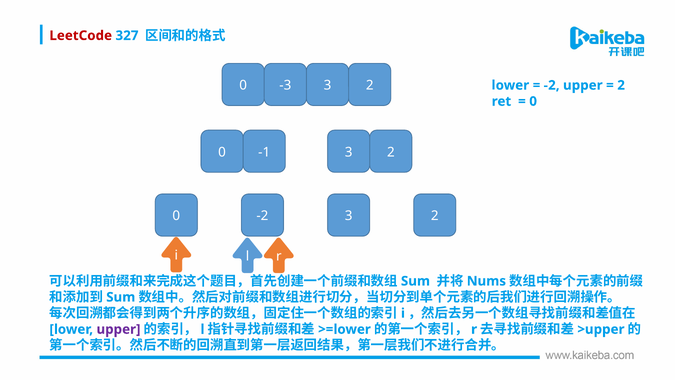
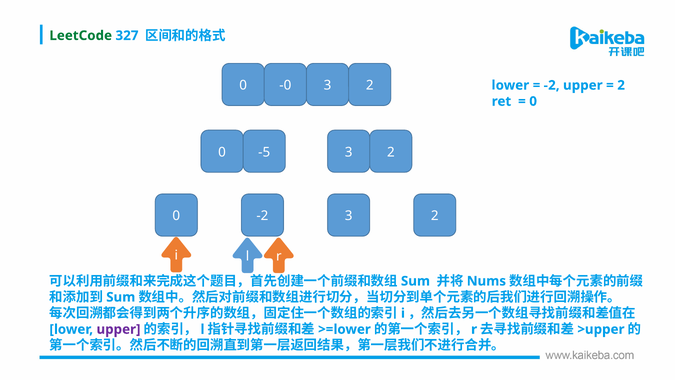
LeetCode colour: red -> green (81, 36)
-3: -3 -> -0 (285, 85)
-1: -1 -> -5 (264, 152)
